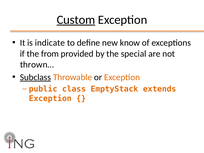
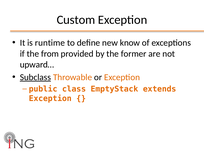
Custom underline: present -> none (76, 20)
indicate: indicate -> runtime (50, 43)
special: special -> former (134, 54)
thrown…: thrown… -> upward… (37, 65)
